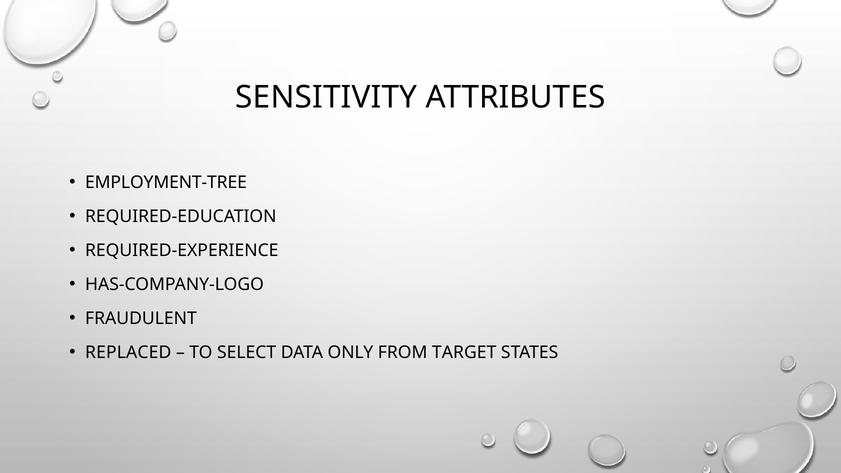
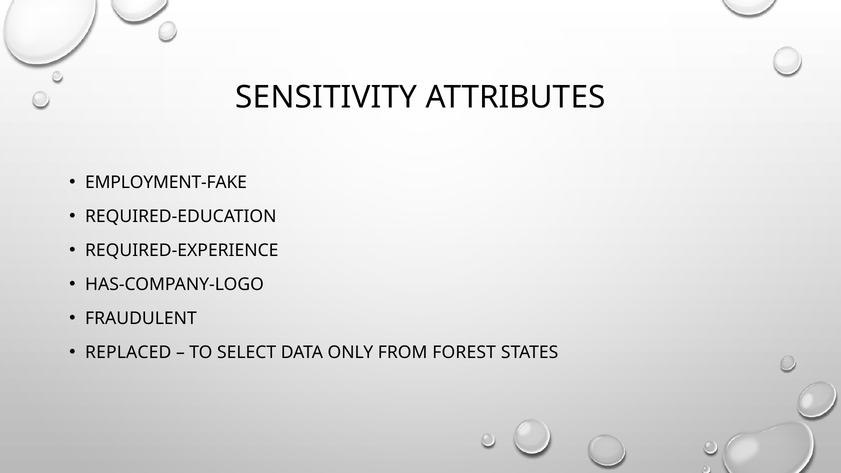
EMPLOYMENT-TREE: EMPLOYMENT-TREE -> EMPLOYMENT-FAKE (166, 182)
TARGET: TARGET -> FOREST (464, 352)
